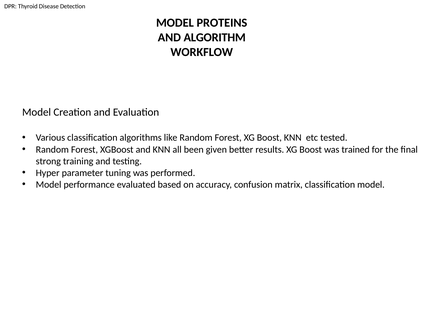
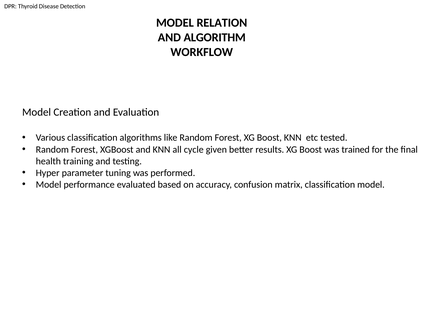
PROTEINS: PROTEINS -> RELATION (222, 23)
been: been -> cycle (194, 149)
strong: strong -> health (48, 161)
